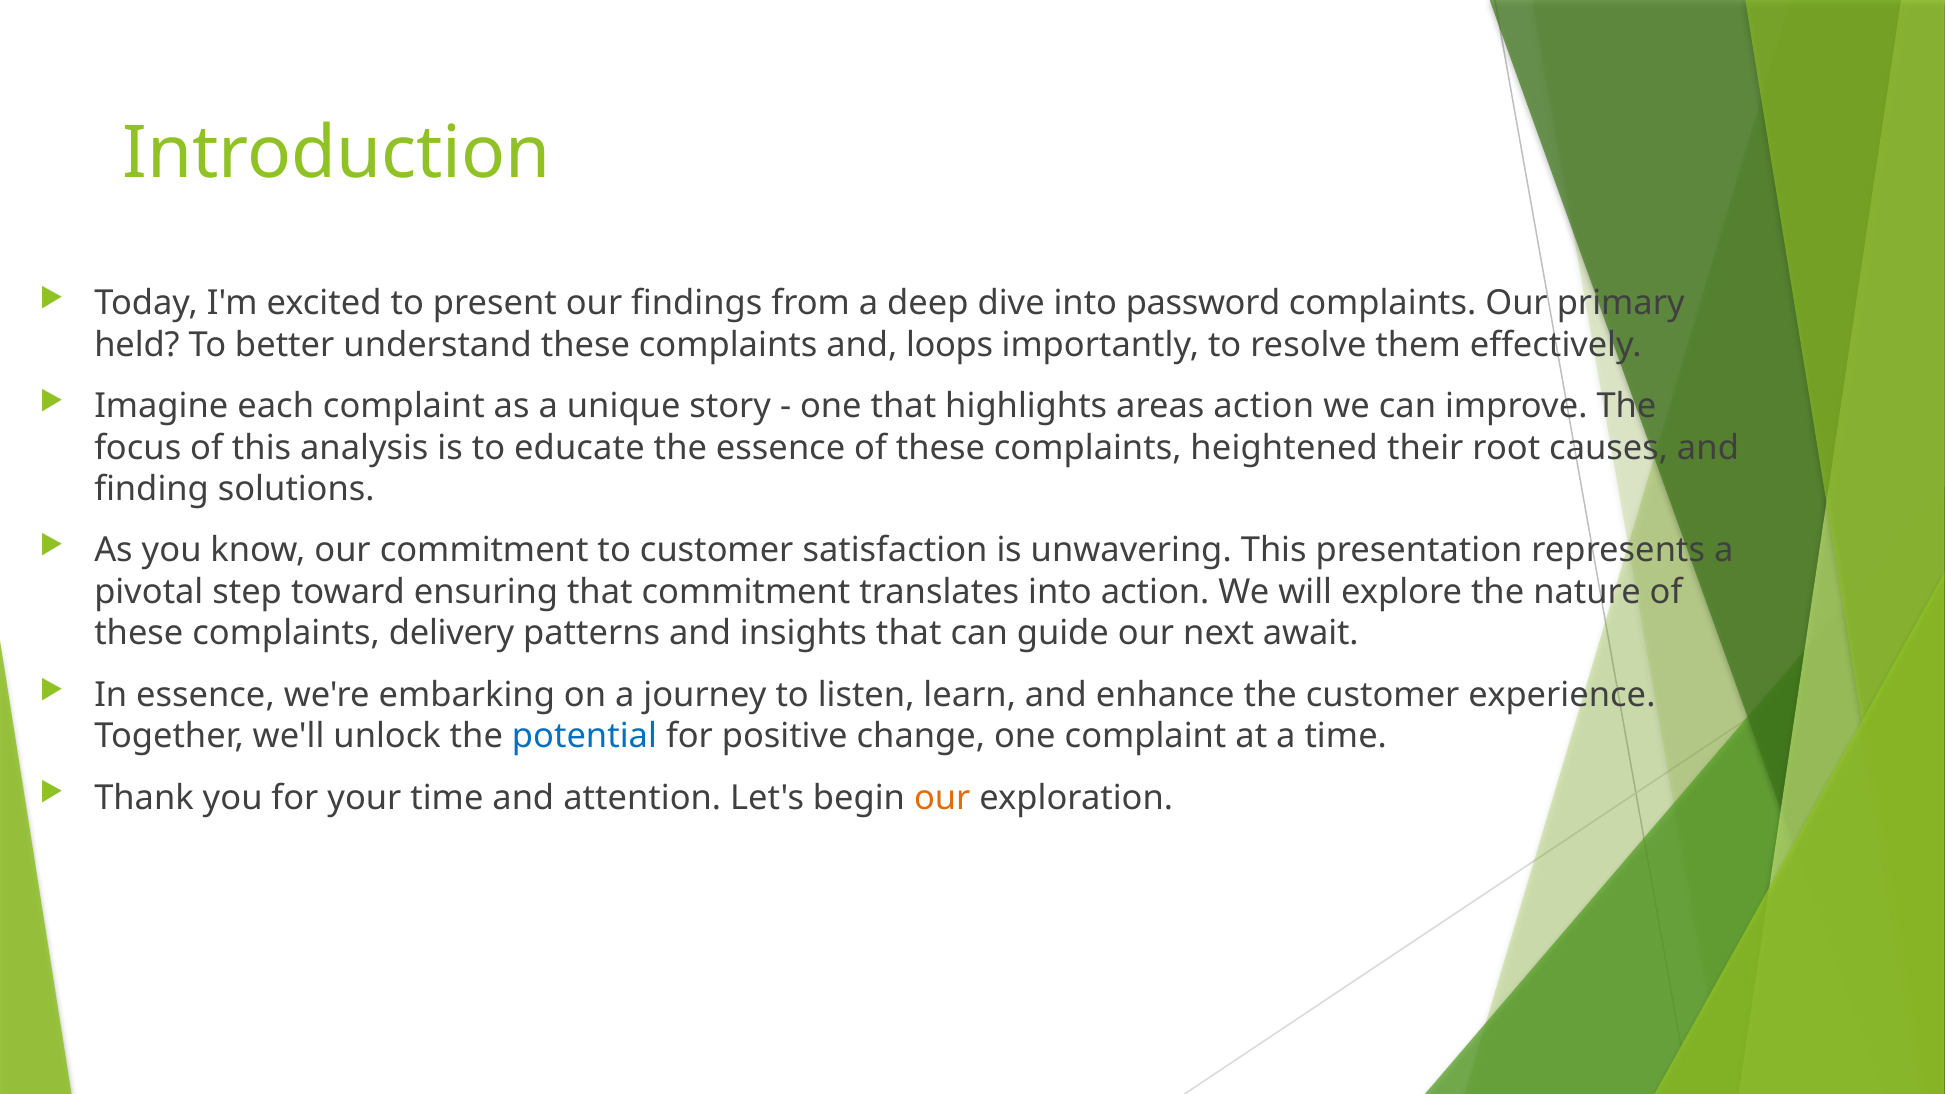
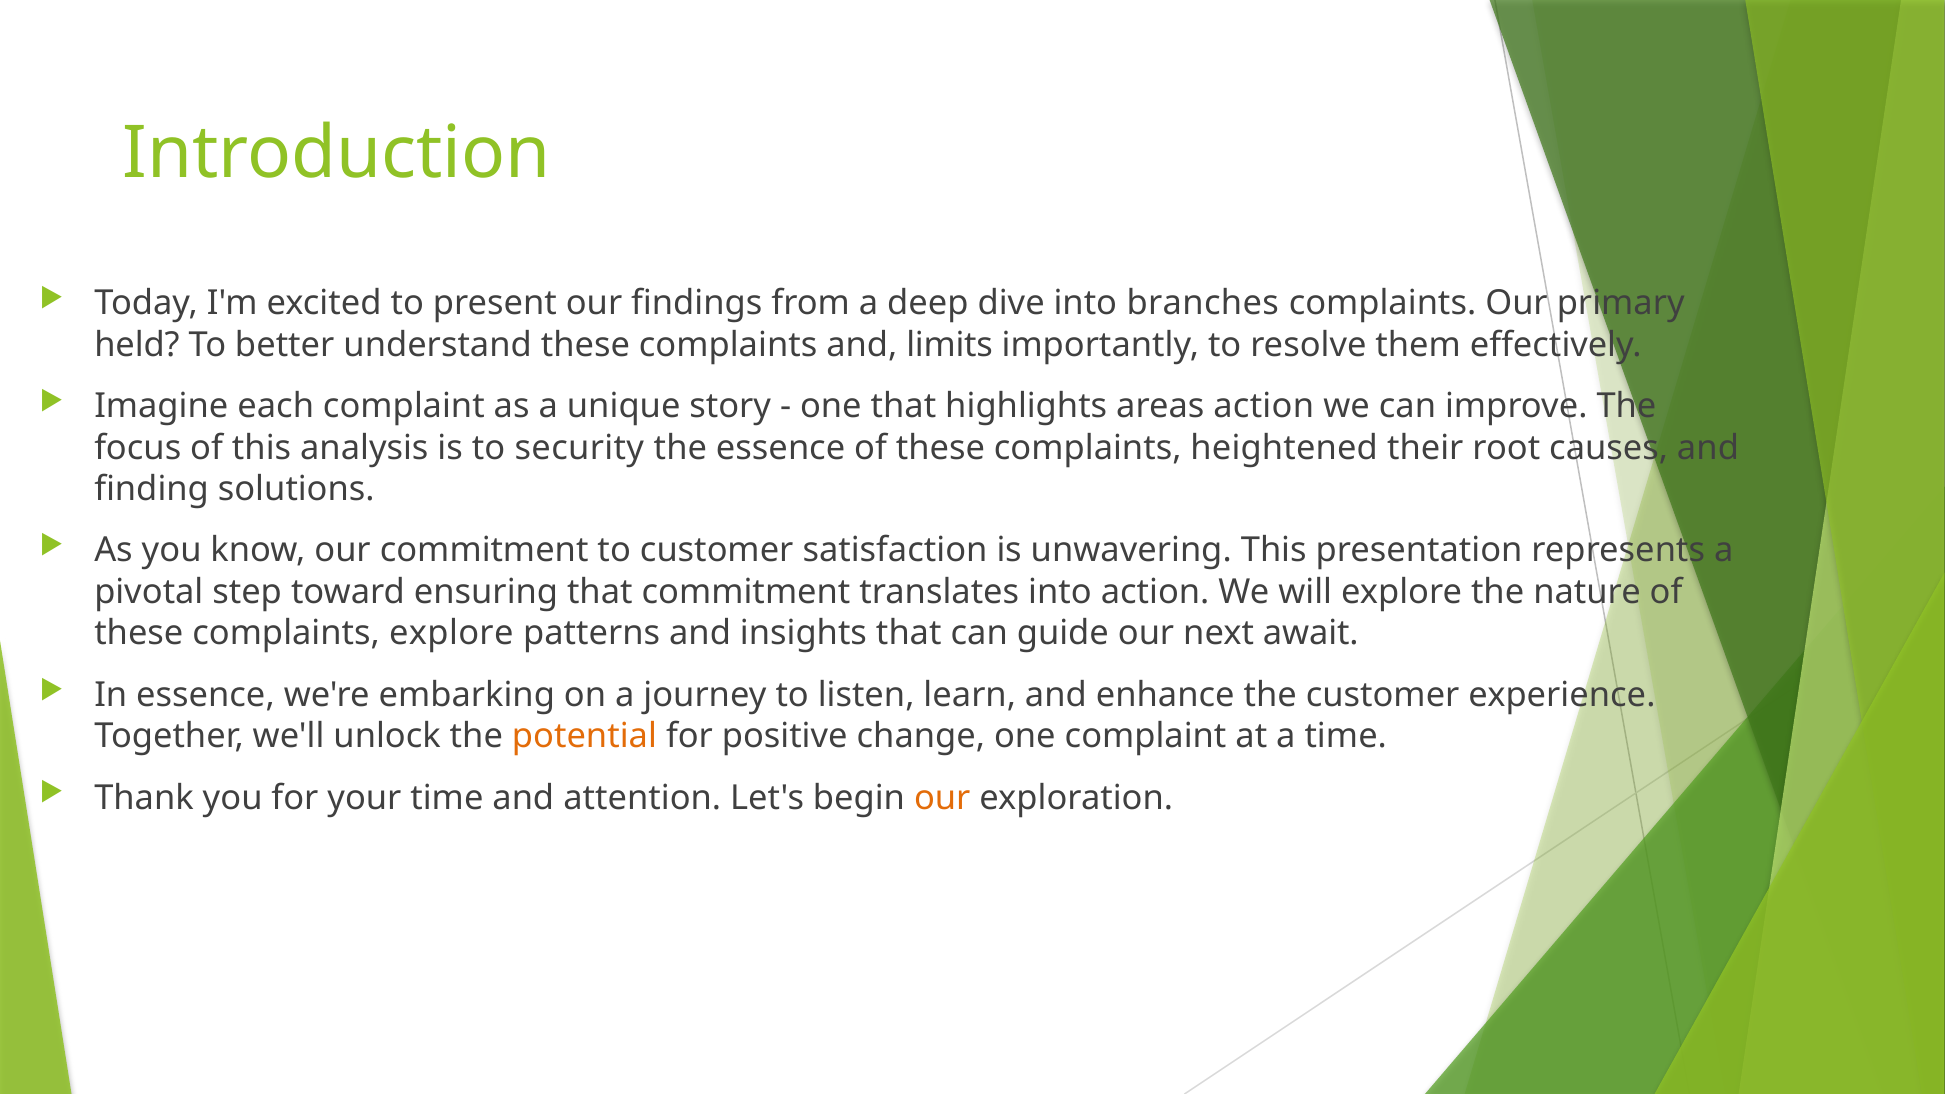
password: password -> branches (1203, 303)
loops: loops -> limits (950, 345)
educate: educate -> security (579, 448)
complaints delivery: delivery -> explore (451, 633)
potential colour: blue -> orange (584, 736)
